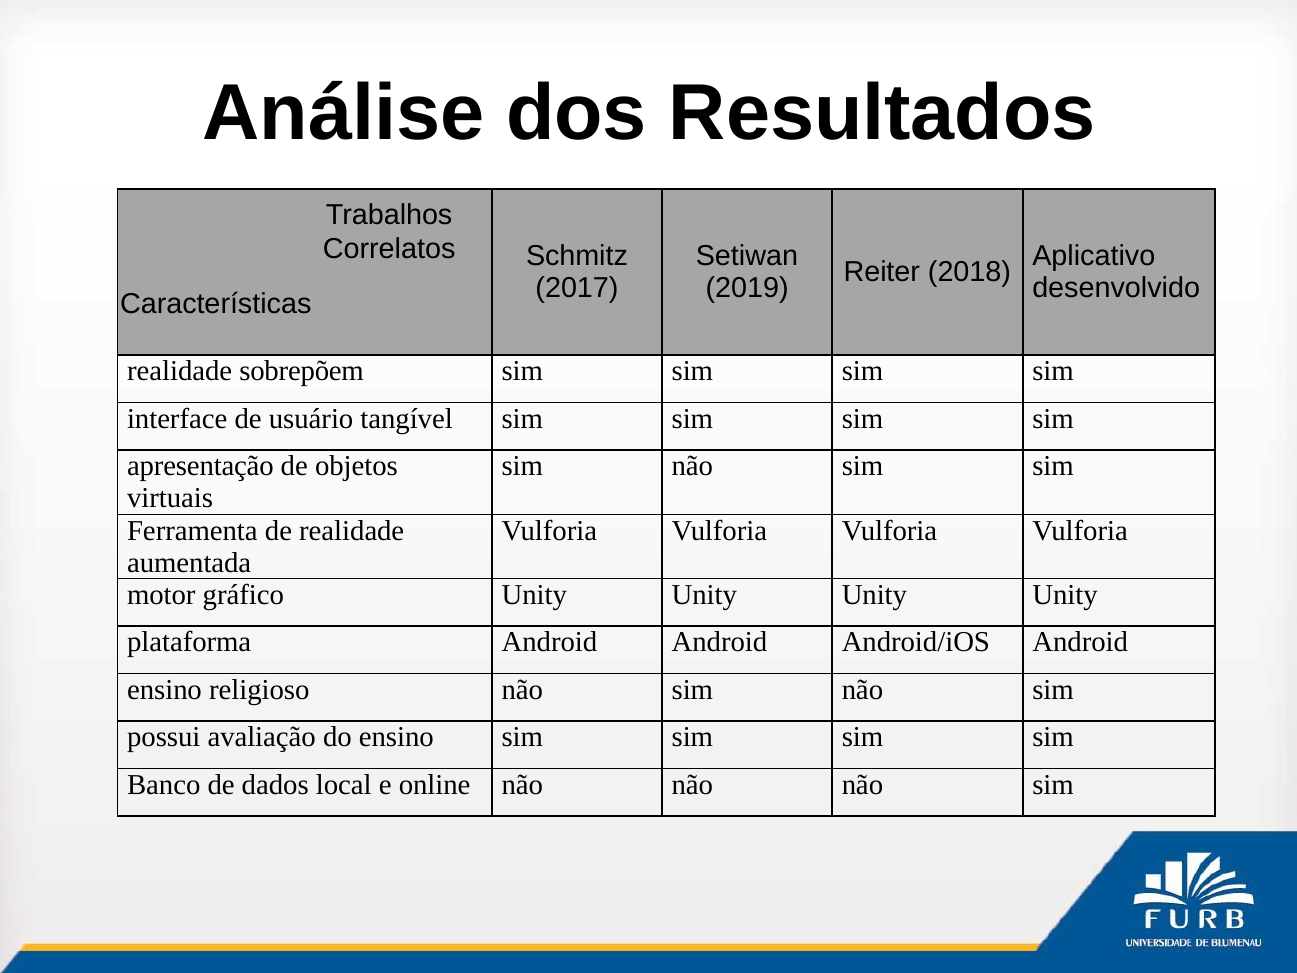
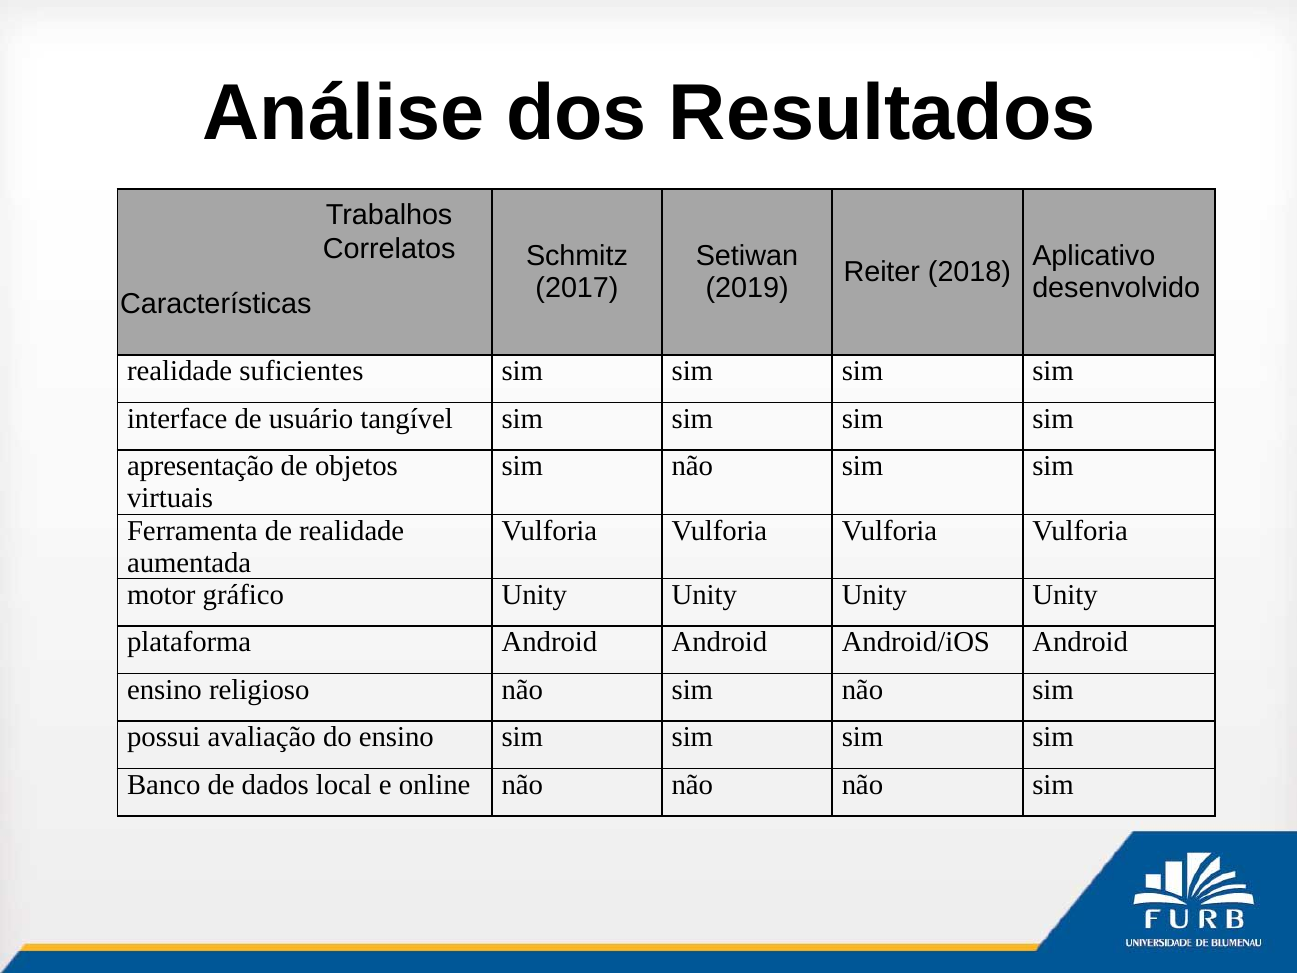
sobrepõem: sobrepõem -> suficientes (301, 371)
